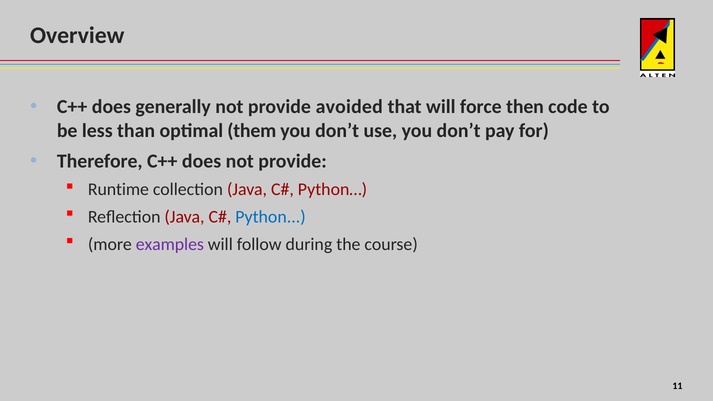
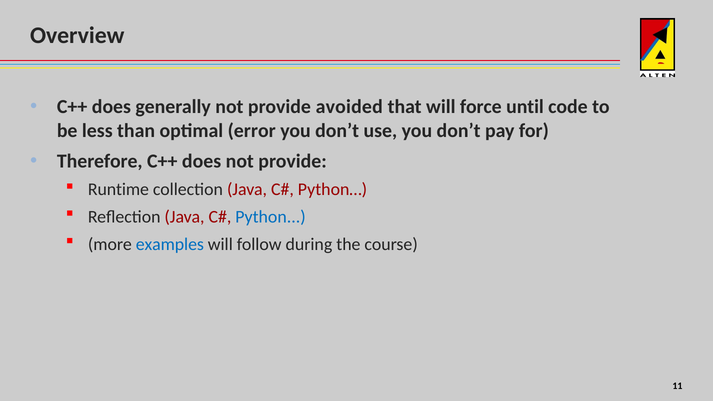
then: then -> until (525, 107)
them: them -> error (252, 131)
examples colour: purple -> blue (170, 244)
